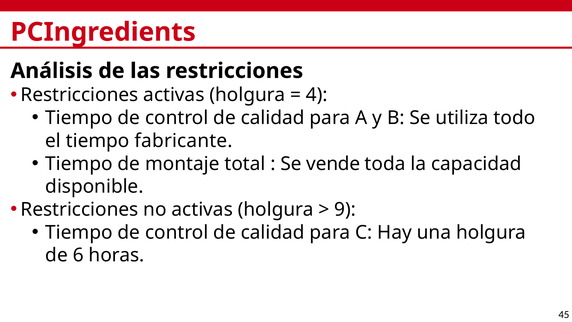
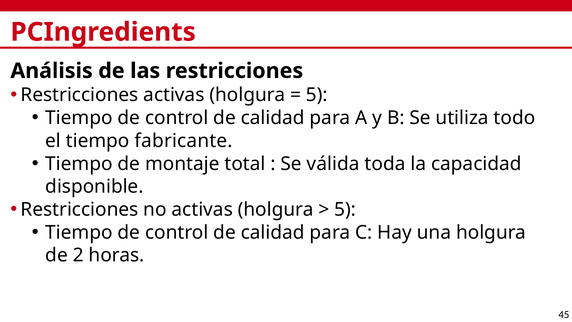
4: 4 -> 5 (317, 95)
vende: vende -> válida (333, 164)
9: 9 -> 5 (345, 209)
6: 6 -> 2 (78, 255)
